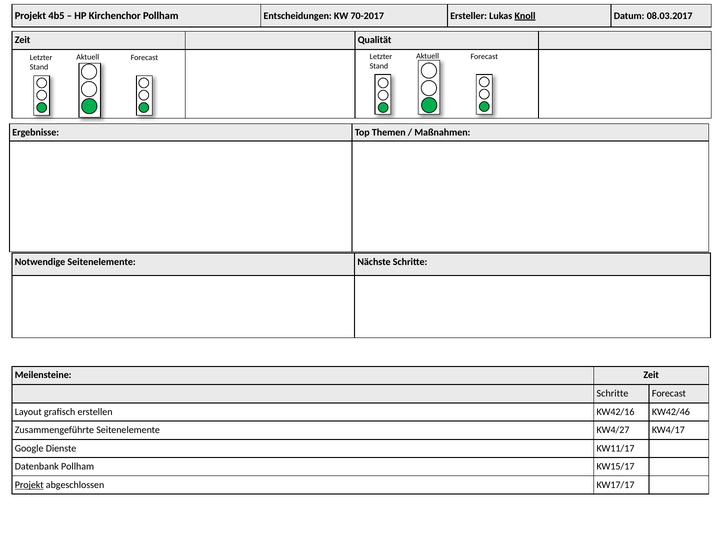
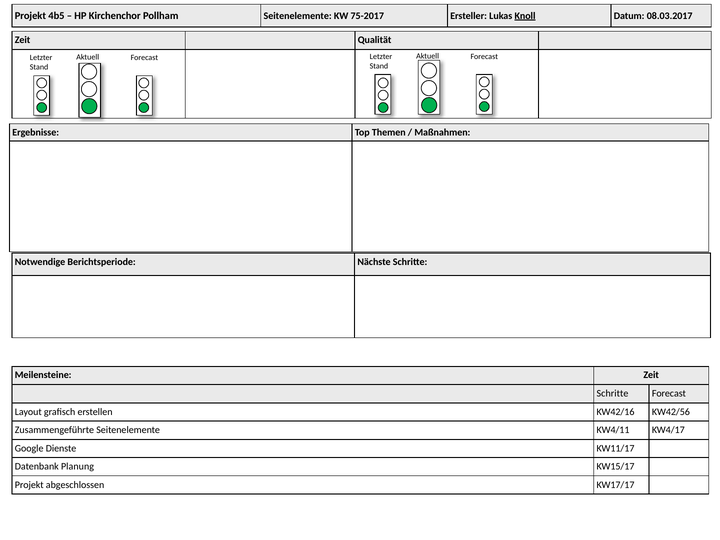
Pollham Entscheidungen: Entscheidungen -> Seitenelemente (298, 16)
70-2017: 70-2017 -> 75-2017 (367, 16)
Notwendige Seitenelemente: Seitenelemente -> Berichtsperiode (102, 262)
KW42/46: KW42/46 -> KW42/56 (671, 412)
KW4/27: KW4/27 -> KW4/11 (613, 430)
Datenbank Pollham: Pollham -> Planung (78, 467)
Projekt underline: present -> none (29, 485)
